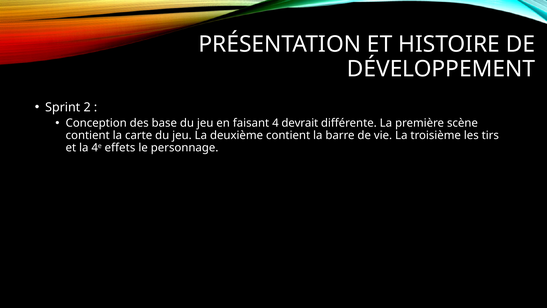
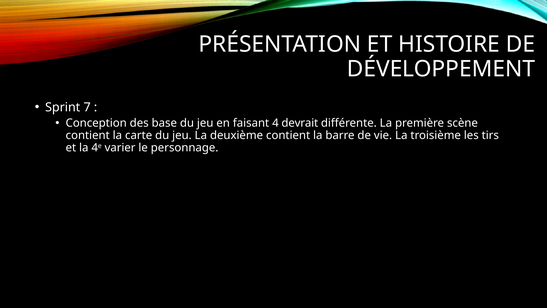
2: 2 -> 7 (87, 107)
effets: effets -> varier (120, 148)
